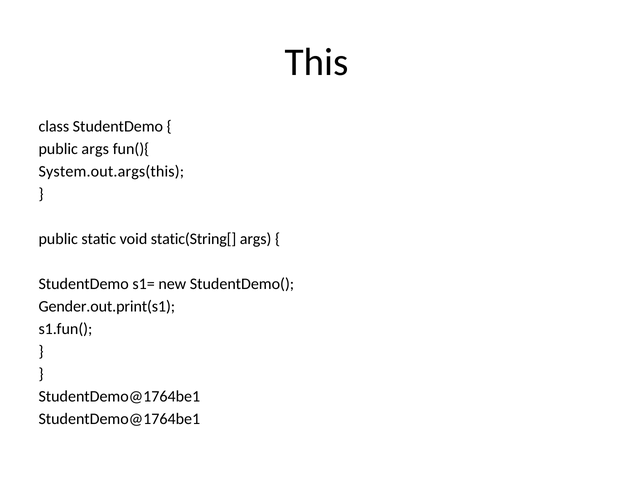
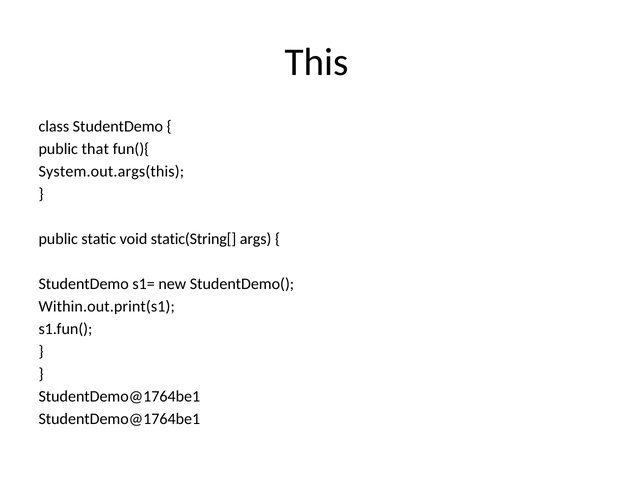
public args: args -> that (95, 149)
Gender.out.print(s1: Gender.out.print(s1 -> Within.out.print(s1 (107, 306)
